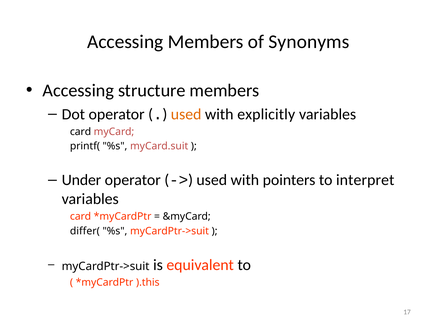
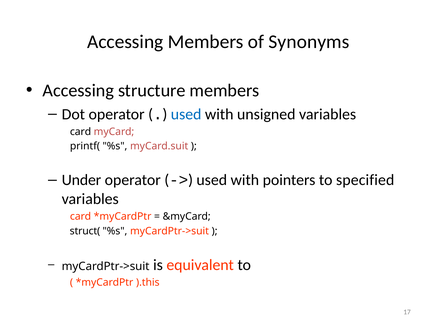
used colour: orange -> blue (186, 114)
explicitly: explicitly -> unsigned (266, 114)
interpret: interpret -> specified (365, 181)
differ(: differ( -> struct( (85, 231)
